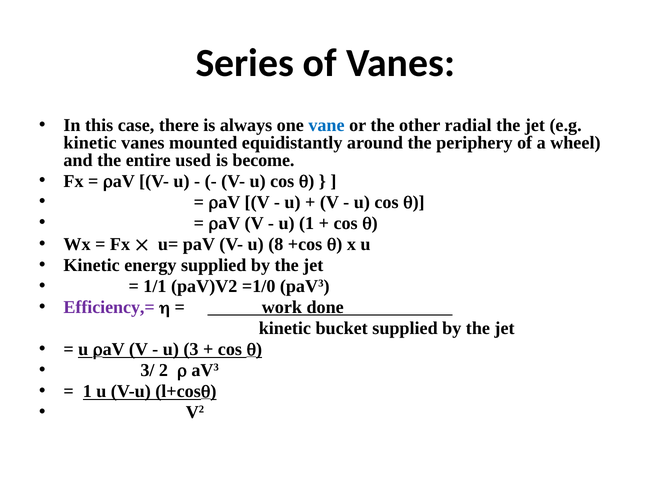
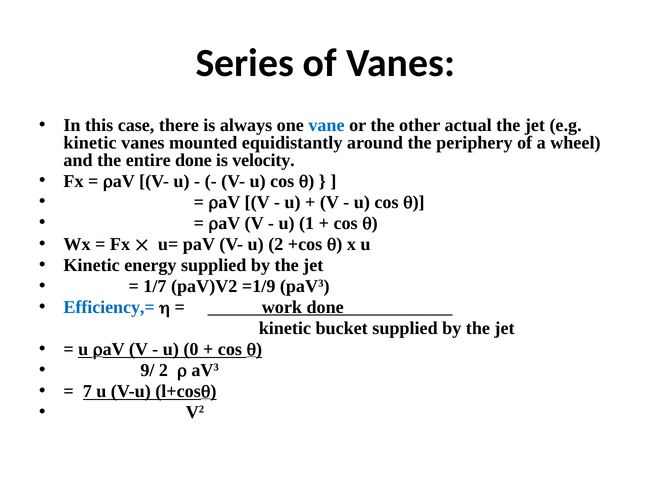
radial: radial -> actual (468, 125)
entire used: used -> done (193, 160)
become: become -> velocity (263, 160)
u 8: 8 -> 2 (276, 244)
1/1: 1/1 -> 1/7 (155, 286)
=1/0: =1/0 -> =1/9 (259, 286)
Efficiency,= colour: purple -> blue (109, 307)
3: 3 -> 0 (191, 349)
3/: 3/ -> 9/ (147, 370)
1: 1 -> 7 (87, 391)
